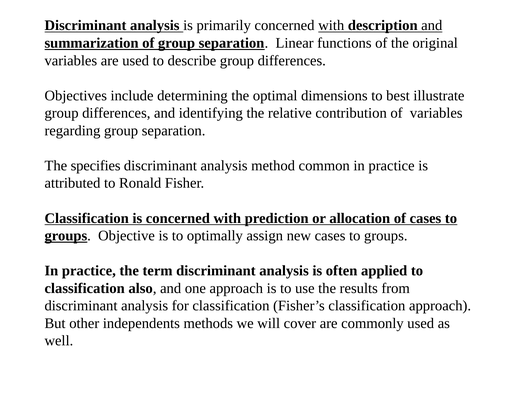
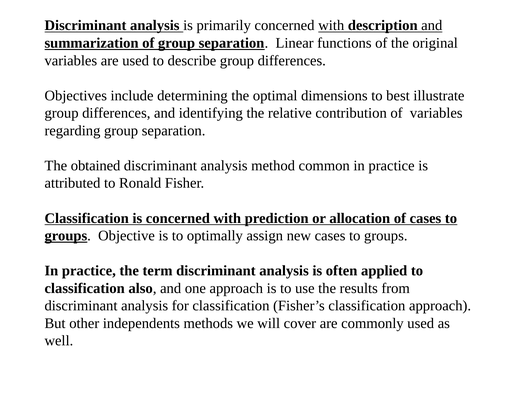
specifies: specifies -> obtained (96, 166)
